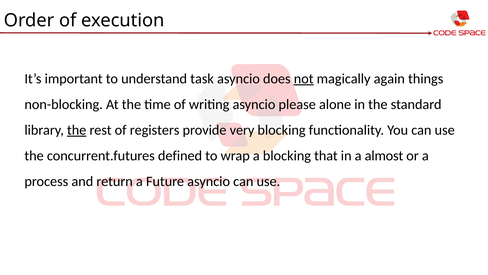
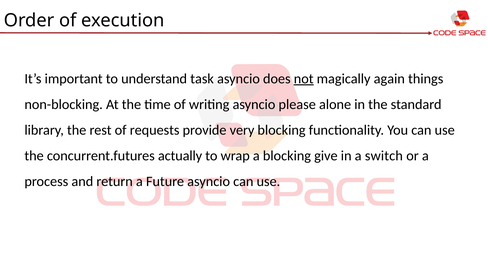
the underline: present -> none (77, 130)
registers: registers -> requests (155, 130)
defined: defined -> actually (180, 155)
that: that -> give (326, 155)
almost: almost -> switch (384, 155)
